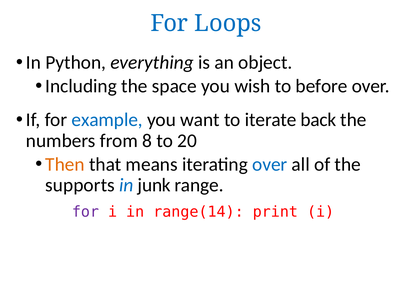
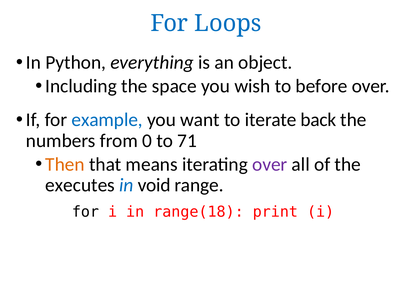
8: 8 -> 0 (147, 141)
20: 20 -> 71 (187, 141)
over colour: blue -> purple (270, 165)
supports: supports -> executes (80, 185)
junk: junk -> void (154, 185)
for colour: purple -> black (85, 212)
range(14: range(14 -> range(18 (198, 212)
